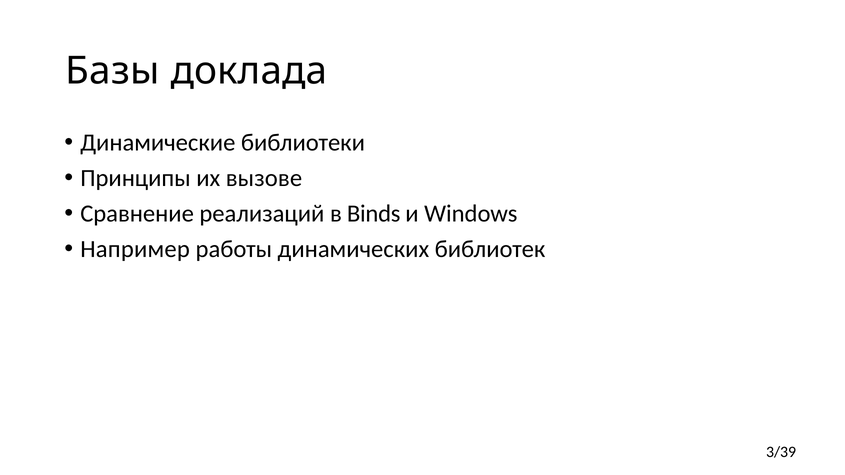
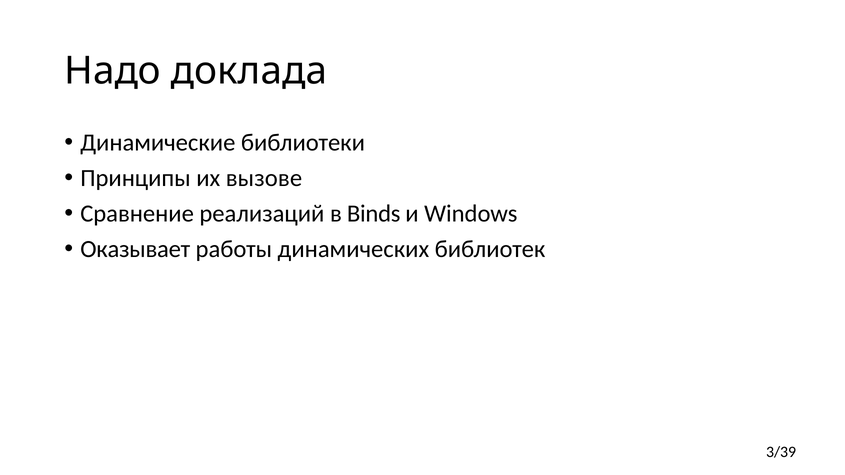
Базы: Базы -> Надо (113, 71)
Например: Например -> Оказывает (135, 249)
